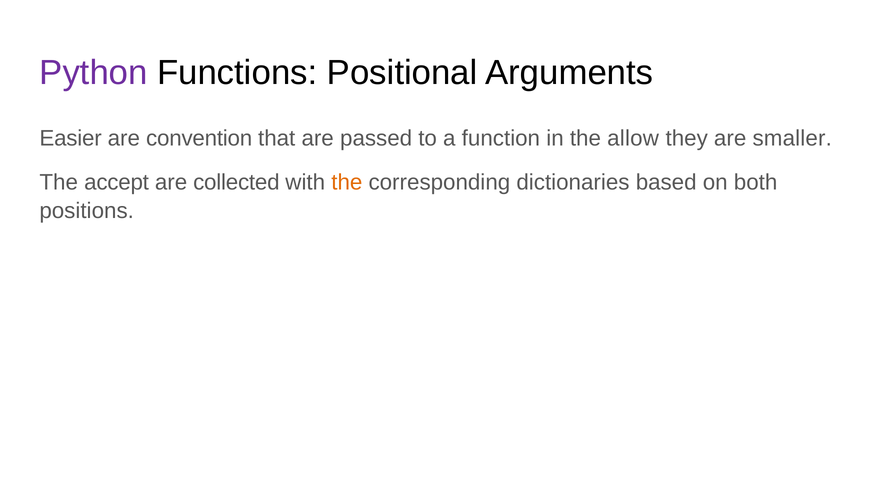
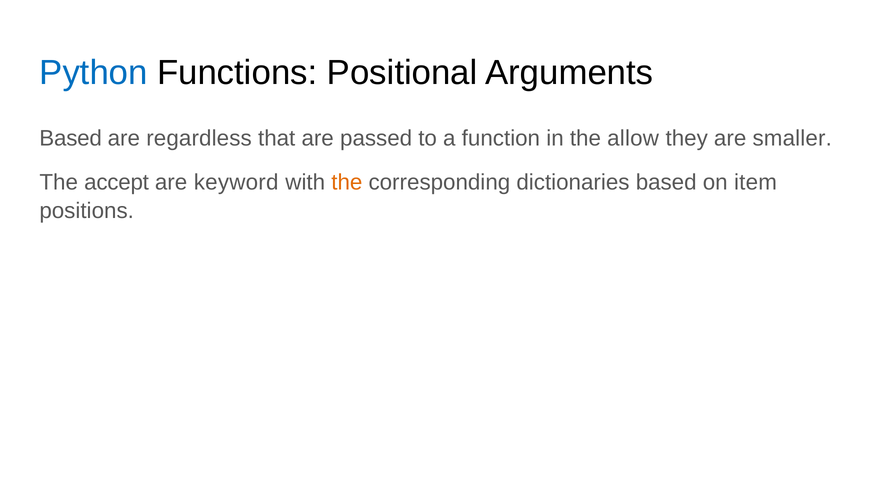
Python colour: purple -> blue (94, 72)
Easier: Easier -> Based (71, 138)
convention: convention -> regardless (199, 138)
collected: collected -> keyword (236, 182)
both: both -> item (755, 182)
